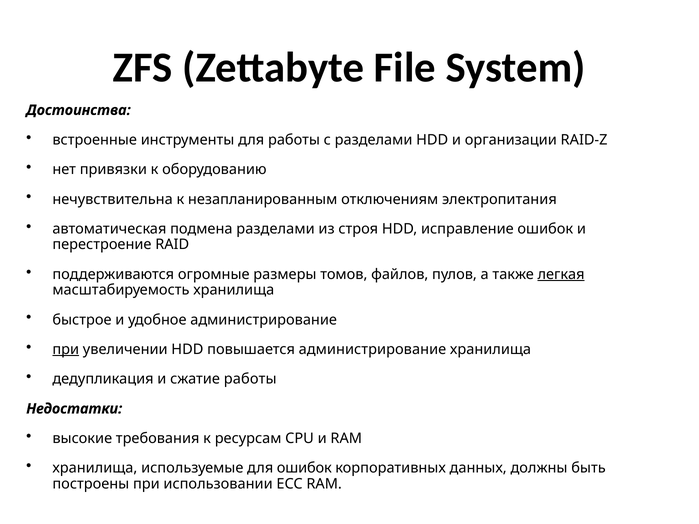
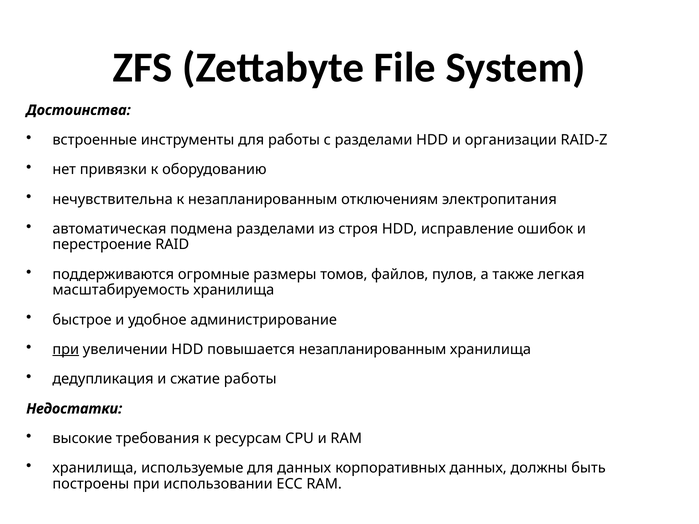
легкая underline: present -> none (561, 274)
повышается администрирование: администрирование -> незапланированным (373, 350)
для ошибок: ошибок -> данных (304, 468)
